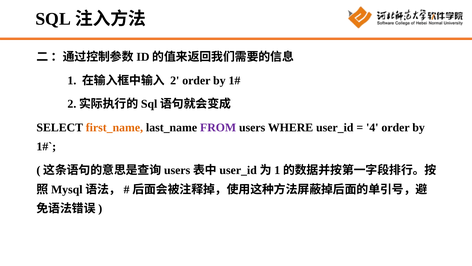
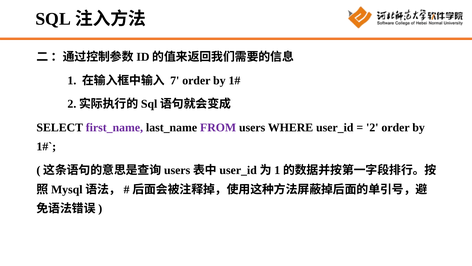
2: 2 -> 7 (175, 80)
first_name colour: orange -> purple (114, 127)
4: 4 -> 2 (372, 127)
